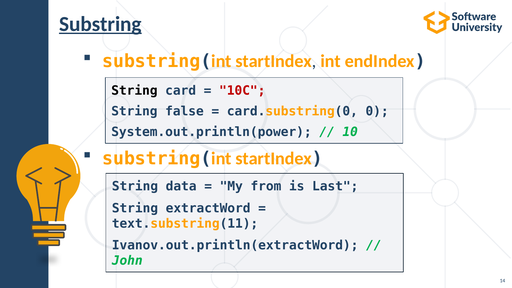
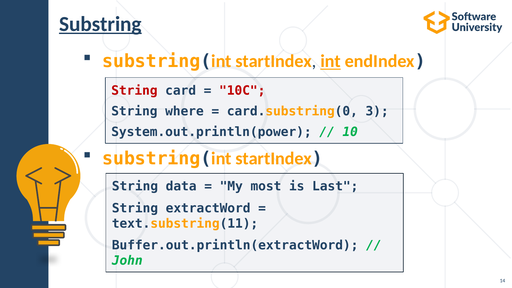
int underline: none -> present (331, 61)
String colour: black -> red (134, 91)
false: false -> where (184, 111)
0: 0 -> 3 (377, 111)
from: from -> most (266, 186)
Ivanov.out.println(extractWord: Ivanov.out.println(extractWord -> Buffer.out.println(extractWord (235, 245)
